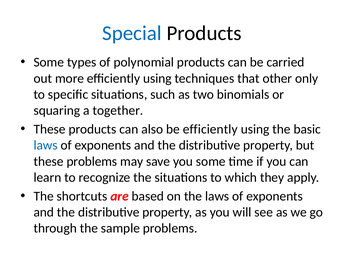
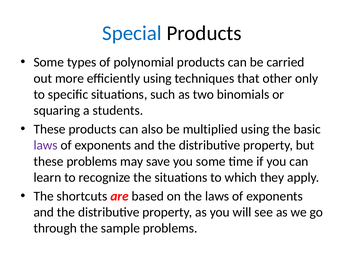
together: together -> students (118, 110)
be efficiently: efficiently -> multiplied (210, 129)
laws colour: blue -> purple (46, 145)
